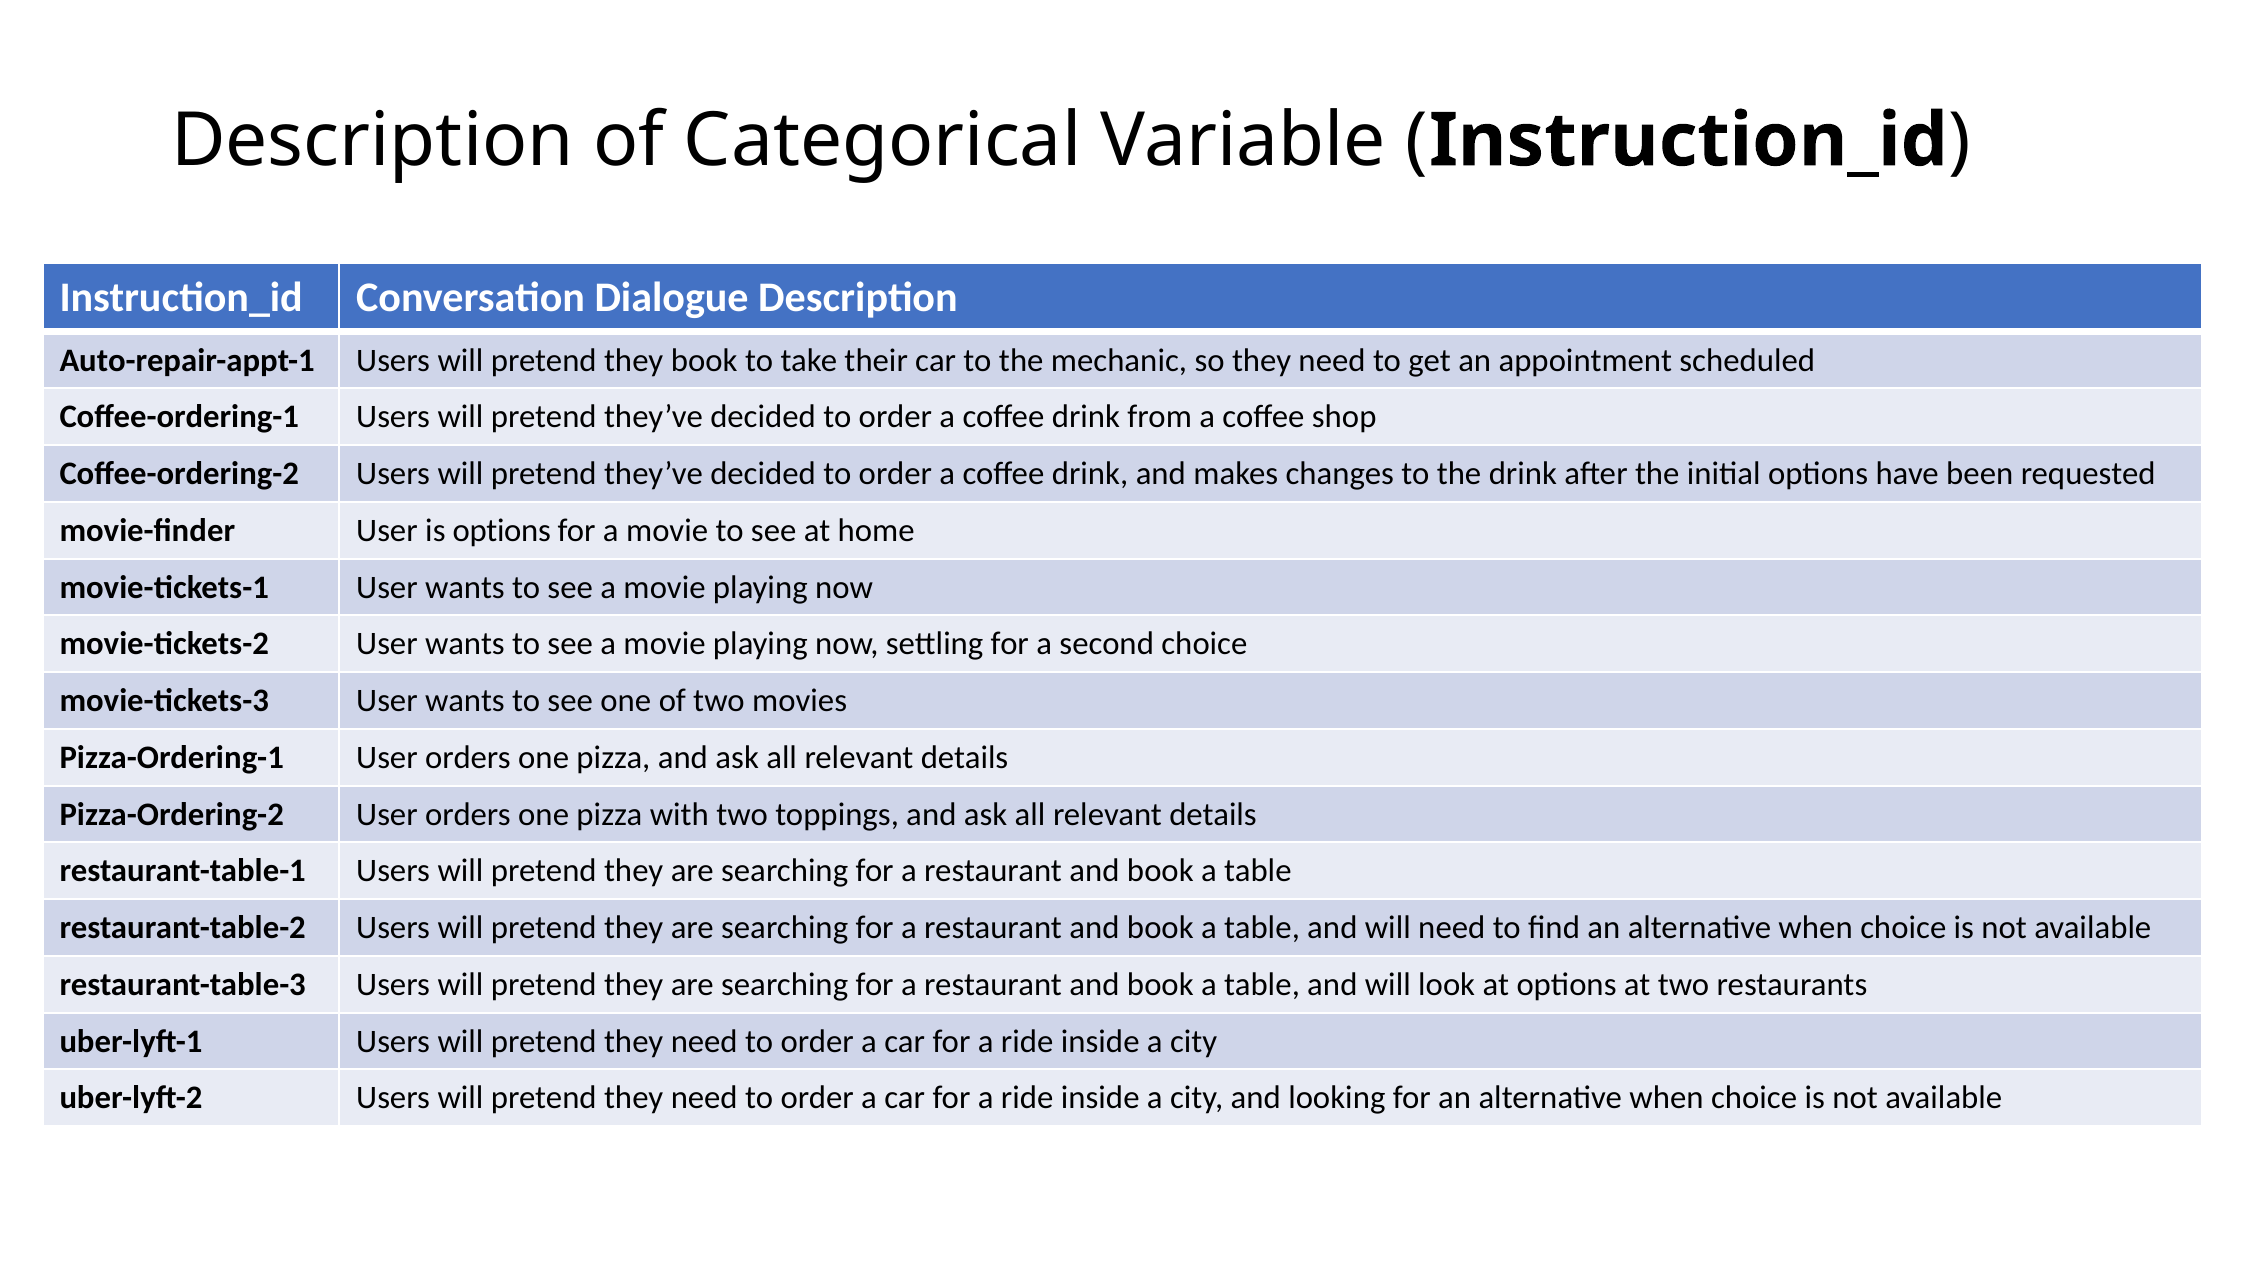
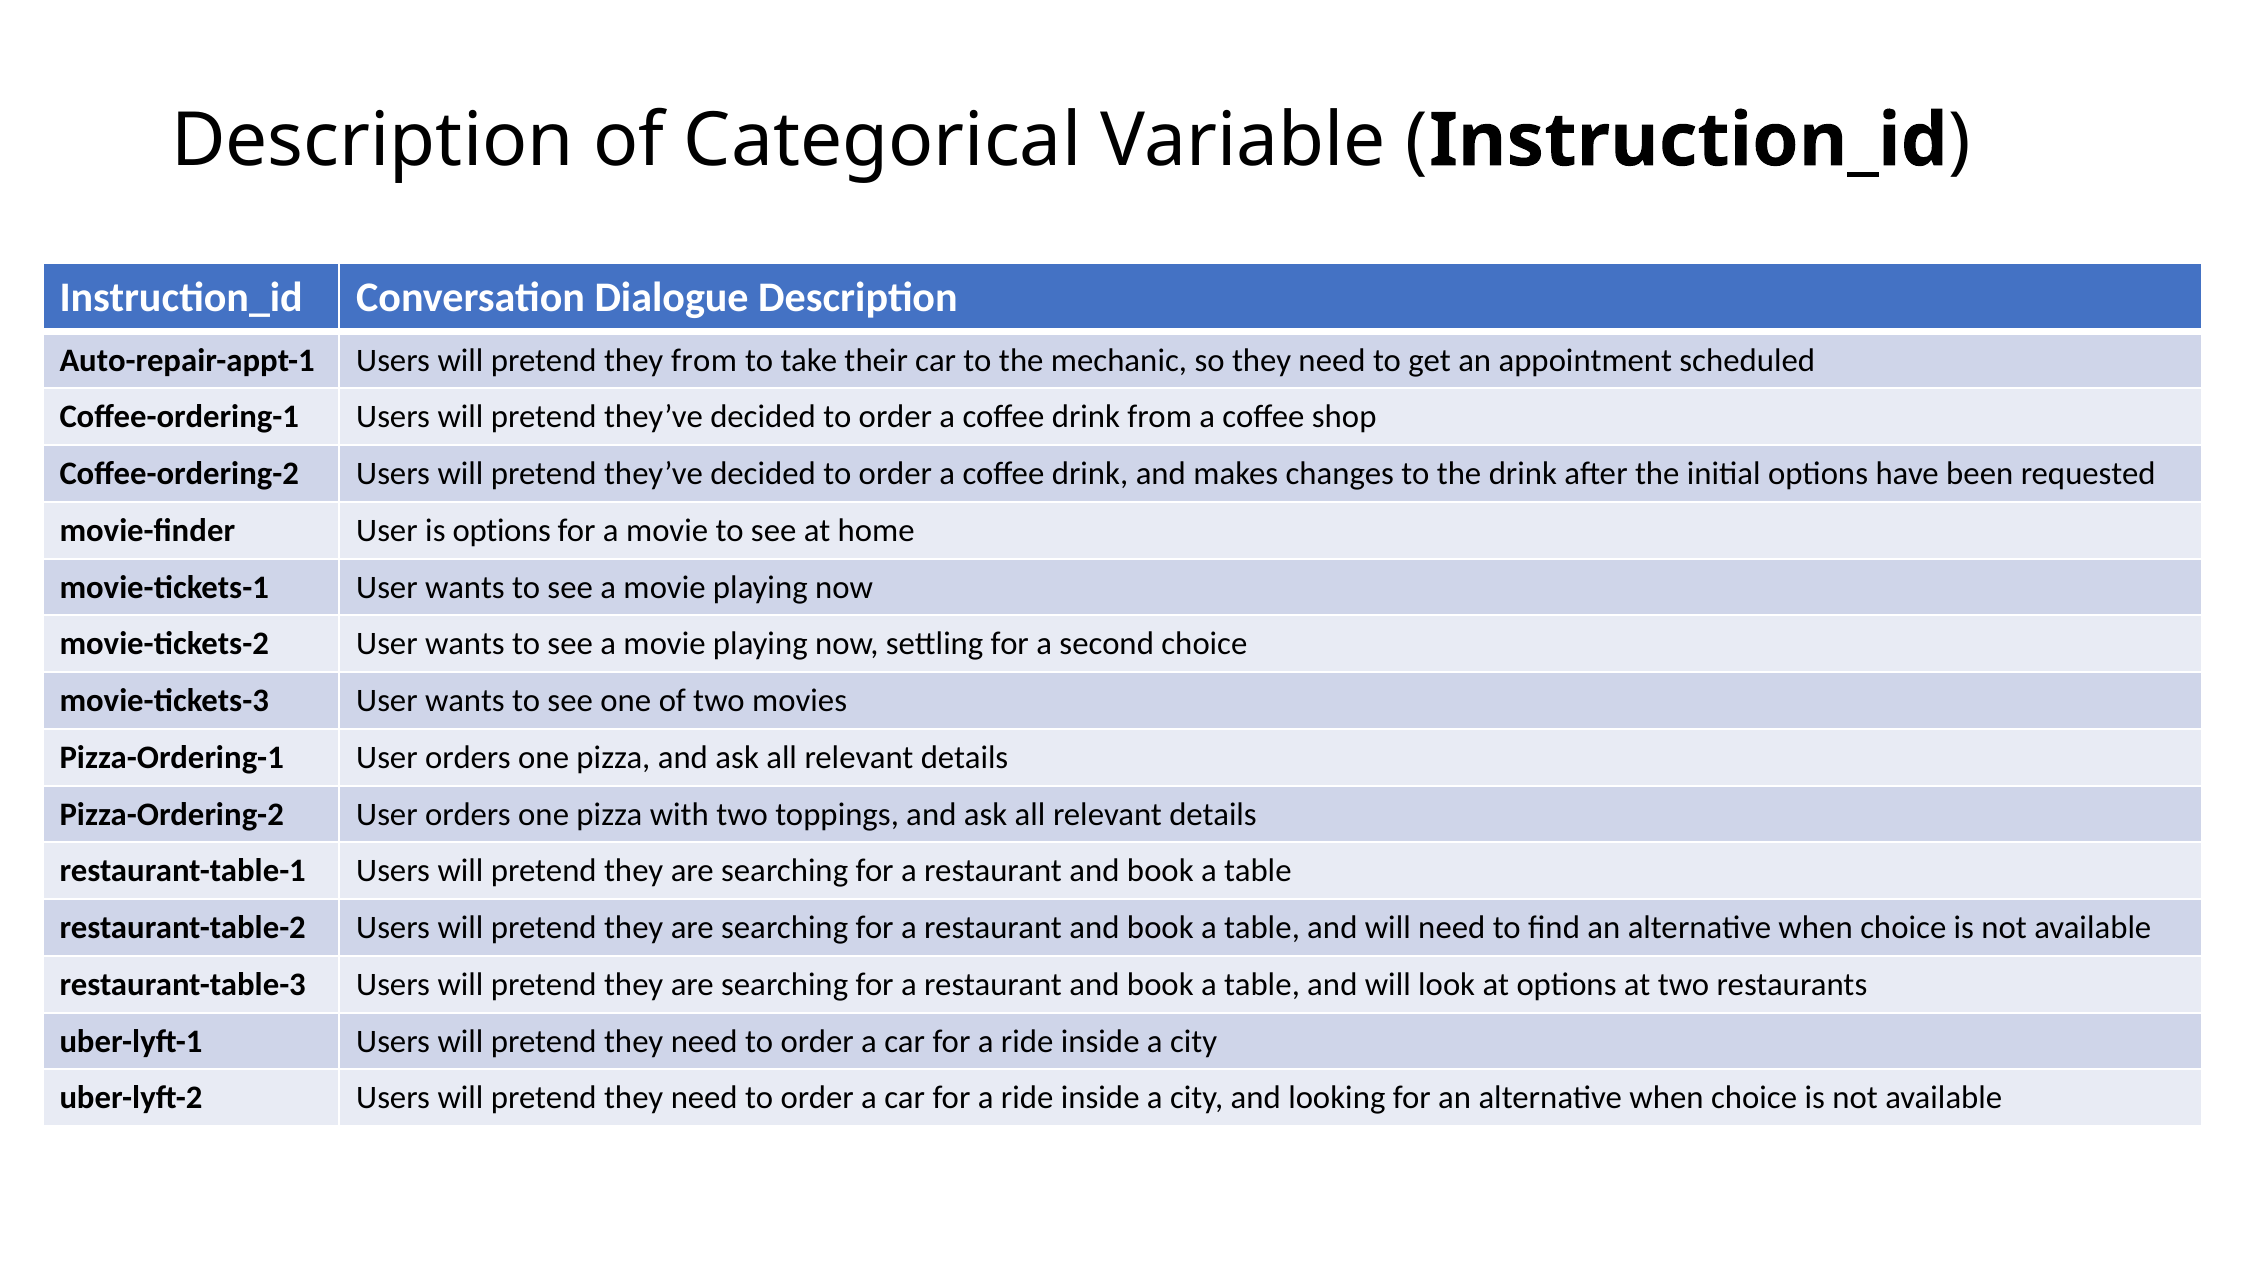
they book: book -> from (704, 360)
